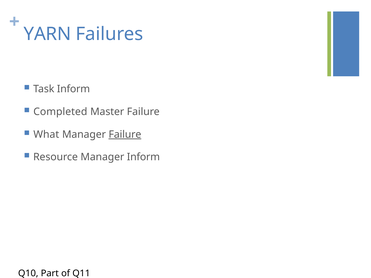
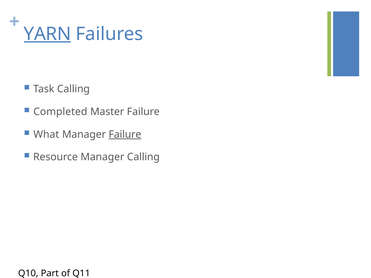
YARN underline: none -> present (47, 34)
Task Inform: Inform -> Calling (73, 89)
Manager Inform: Inform -> Calling (143, 157)
